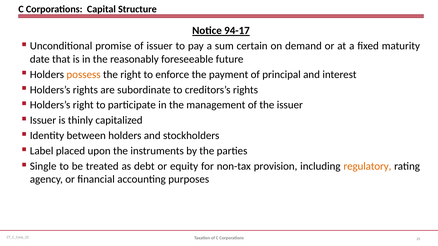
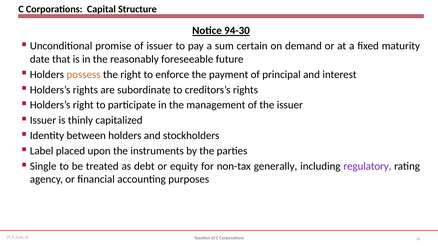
94-17: 94-17 -> 94-30 (237, 31)
provision: provision -> generally (276, 166)
regulatory colour: orange -> purple (367, 166)
